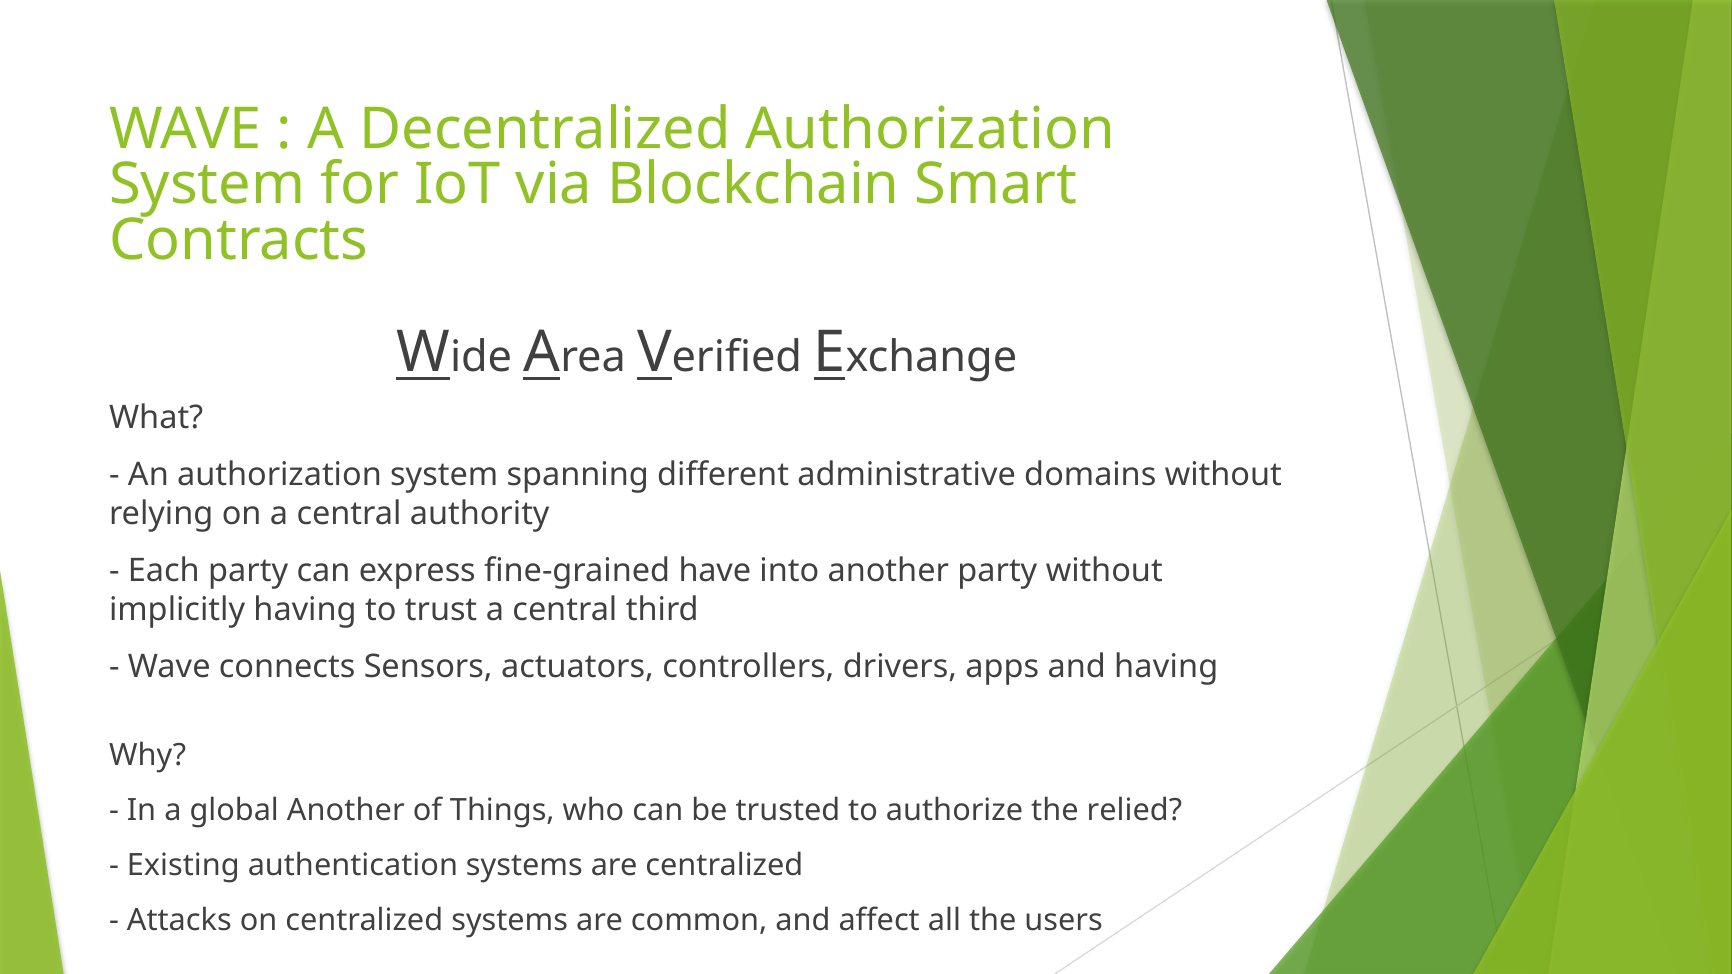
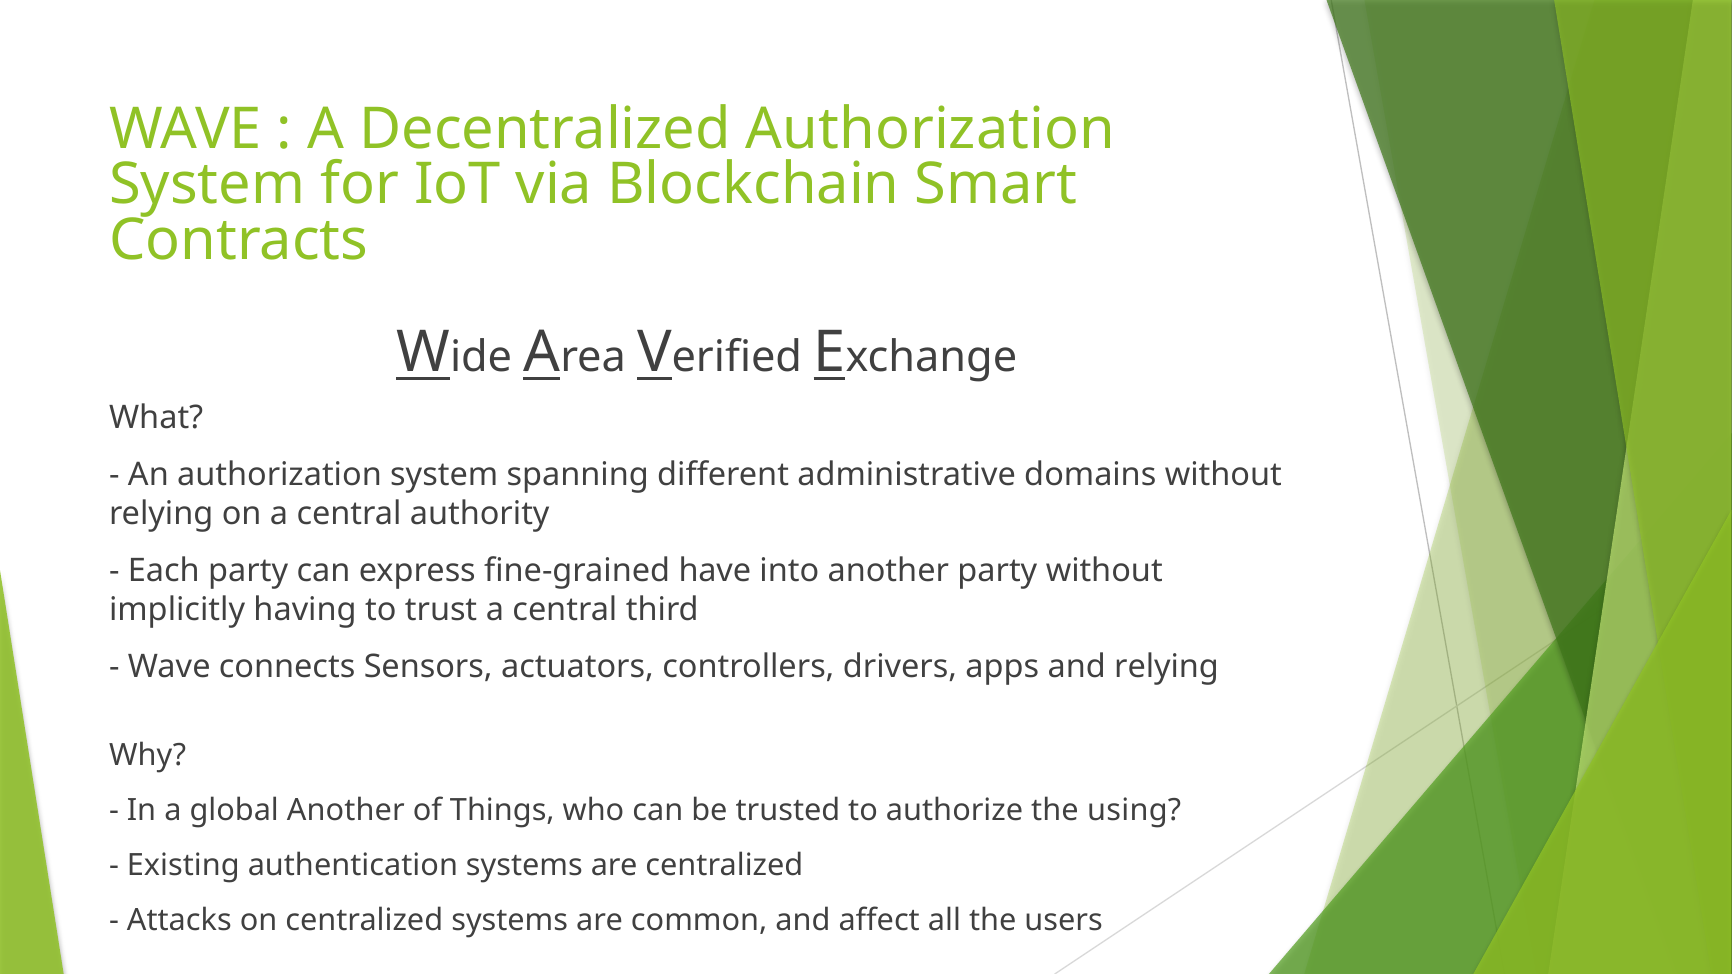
and having: having -> relying (1166, 667)
relied: relied -> using (1134, 811)
